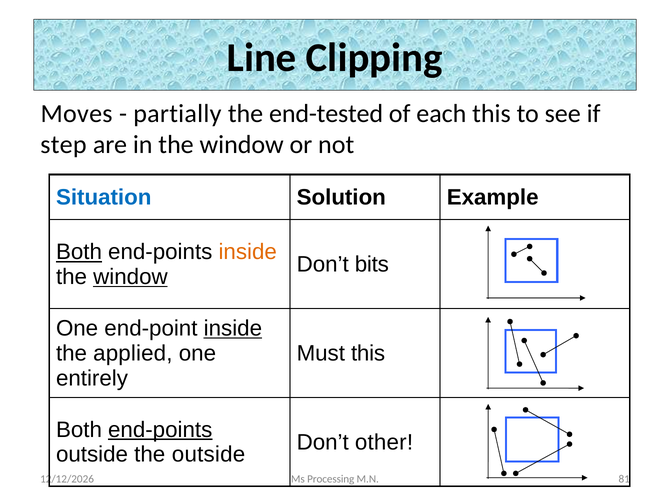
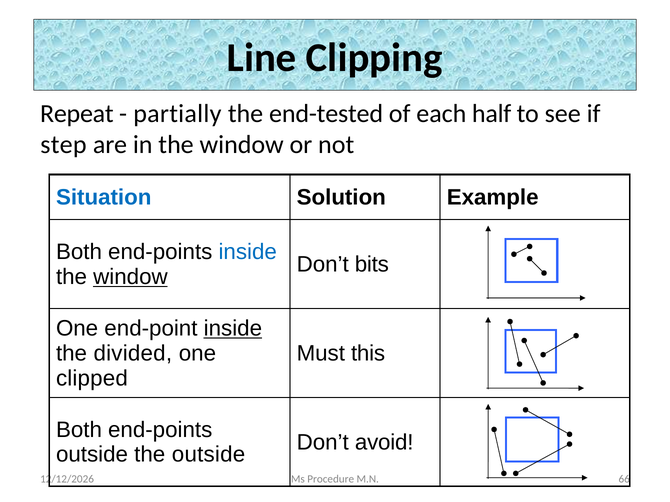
Moves: Moves -> Repeat (77, 114)
each this: this -> half (492, 114)
Both underline: present -> none (79, 252)
inside colour: orange -> blue (248, 252)
applied: applied -> divided (133, 354)
entirely: entirely -> clipped (92, 379)
end-points underline: present -> none (160, 430)
other: other -> avoid (384, 443)
Processing: Processing -> Procedure (331, 480)
81: 81 -> 66 (624, 480)
